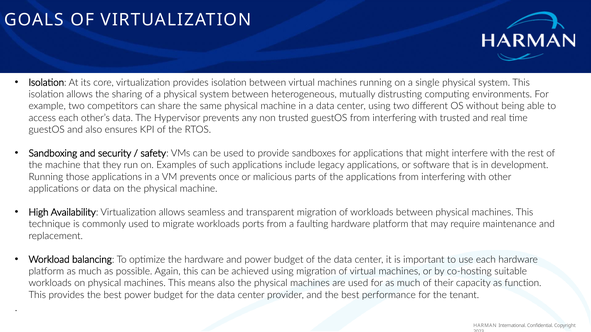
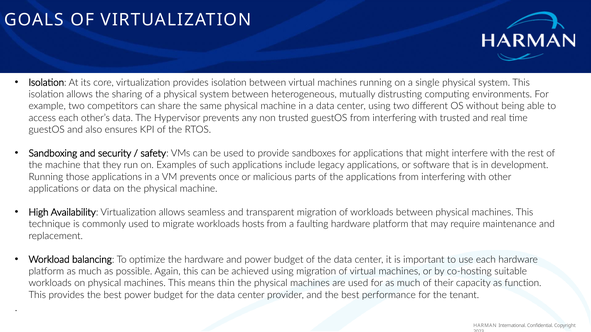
ports: ports -> hosts (253, 224)
means also: also -> thin (226, 283)
